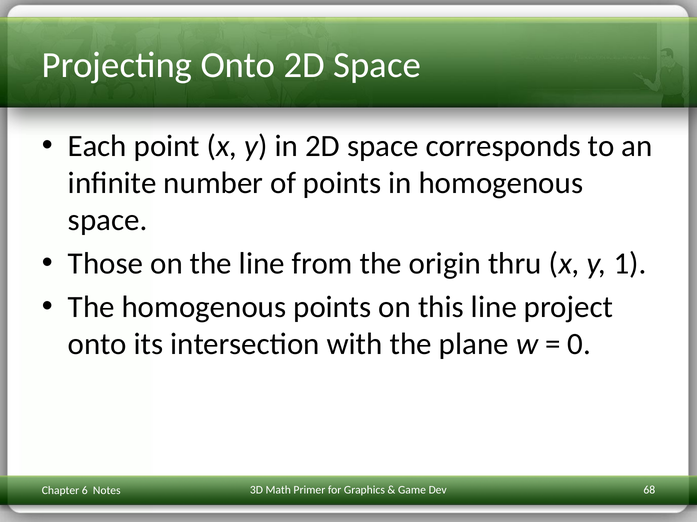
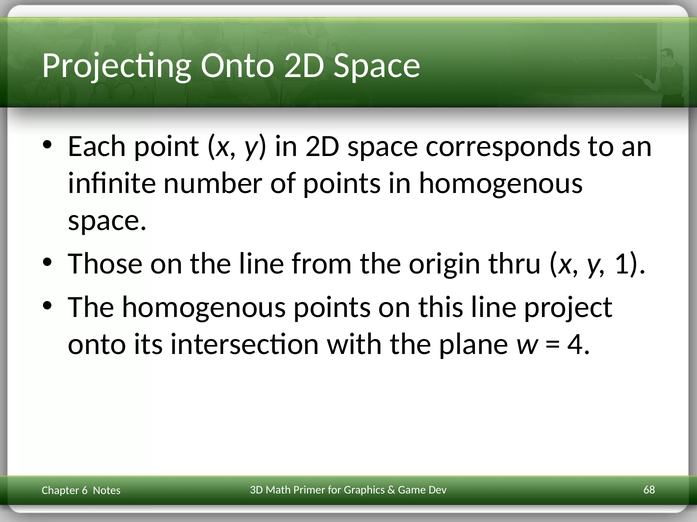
0: 0 -> 4 (579, 345)
